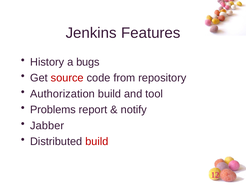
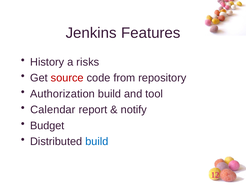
bugs: bugs -> risks (88, 62)
Problems: Problems -> Calendar (53, 109)
Jabber: Jabber -> Budget (47, 125)
build colour: red -> blue (97, 141)
